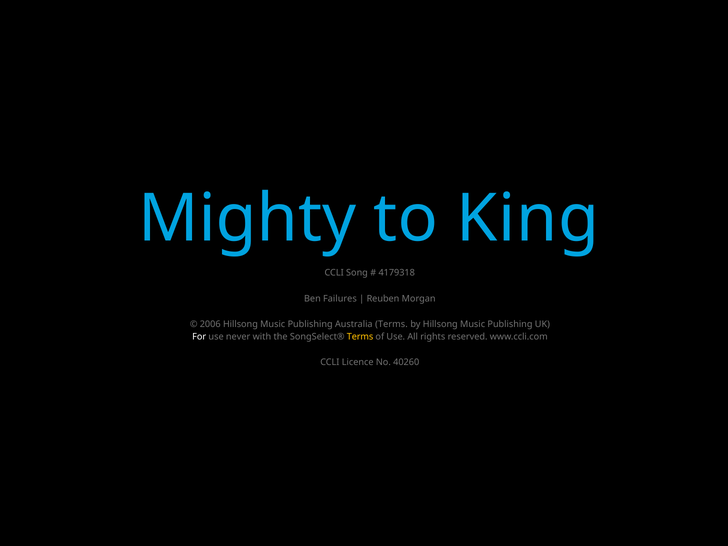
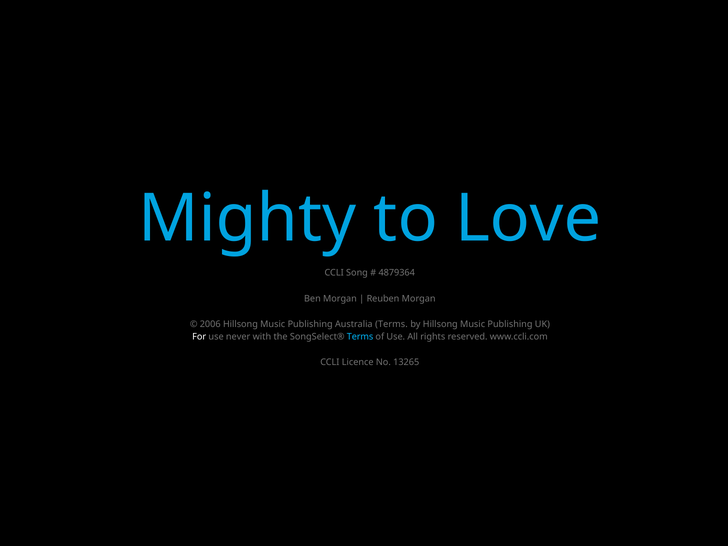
King: King -> Love (528, 219)
4179318: 4179318 -> 4879364 (397, 273)
Ben Failures: Failures -> Morgan (340, 299)
Terms colour: yellow -> light blue (360, 337)
40260: 40260 -> 13265 (406, 362)
